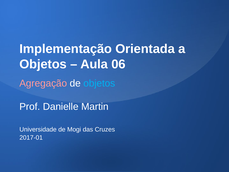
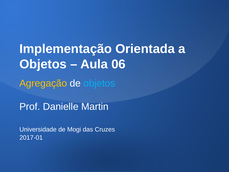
Agregação colour: pink -> yellow (43, 83)
